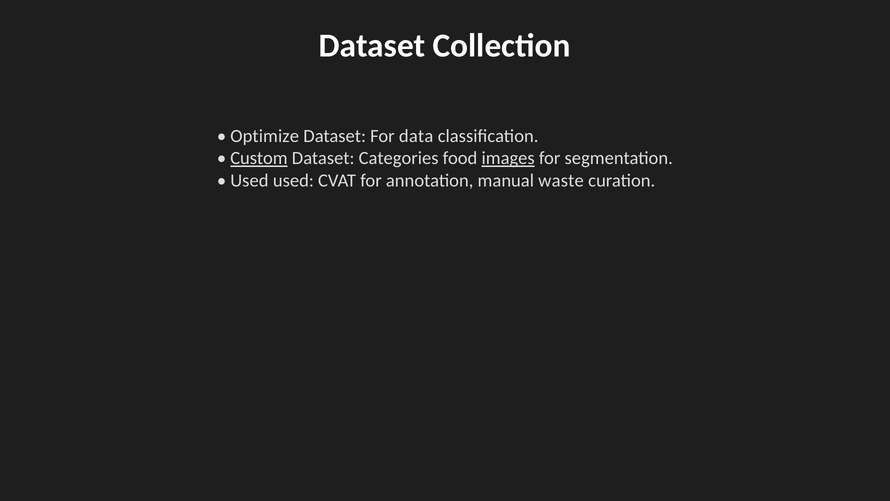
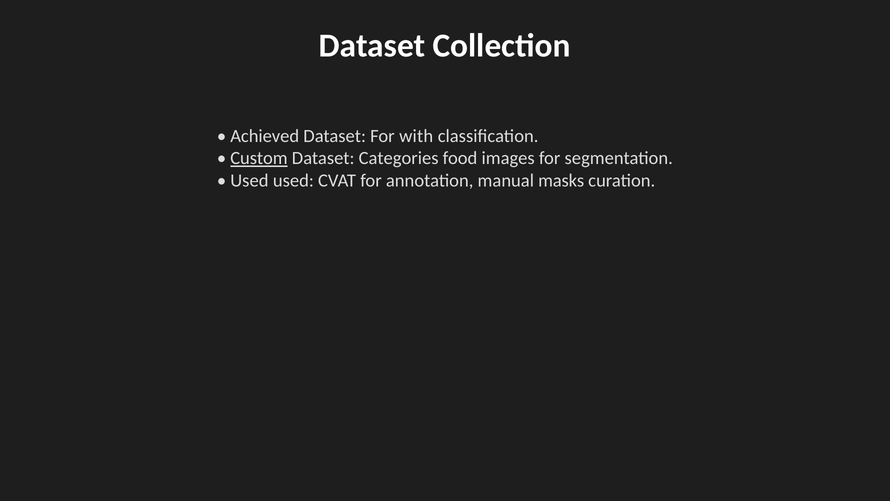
Optimize: Optimize -> Achieved (265, 136)
data: data -> with (416, 136)
images underline: present -> none (508, 158)
waste: waste -> masks (561, 180)
